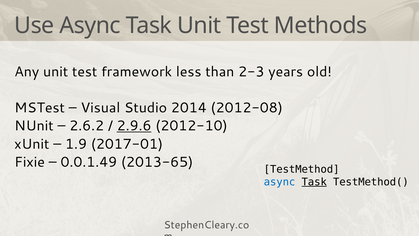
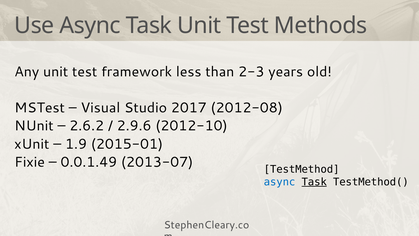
2014: 2014 -> 2017 (189, 108)
2.9.6 underline: present -> none (134, 126)
2017-01: 2017-01 -> 2015-01 (127, 144)
2013-65: 2013-65 -> 2013-07 (157, 162)
